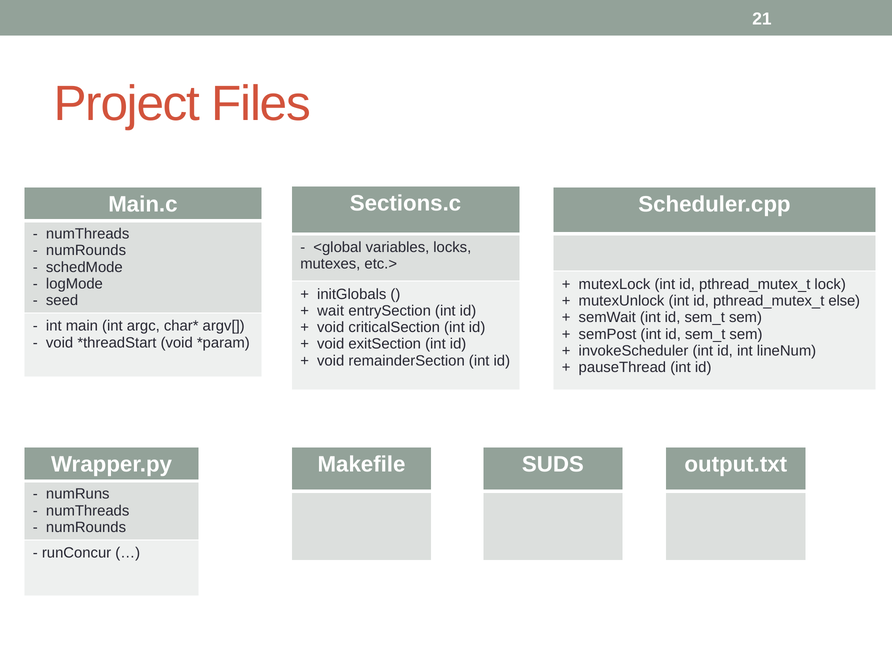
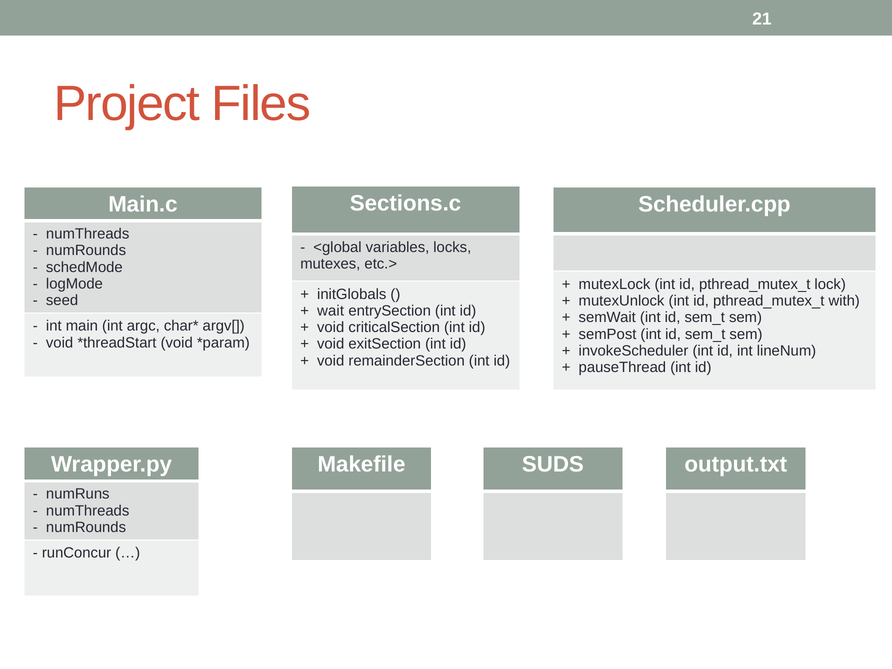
else: else -> with (844, 301)
